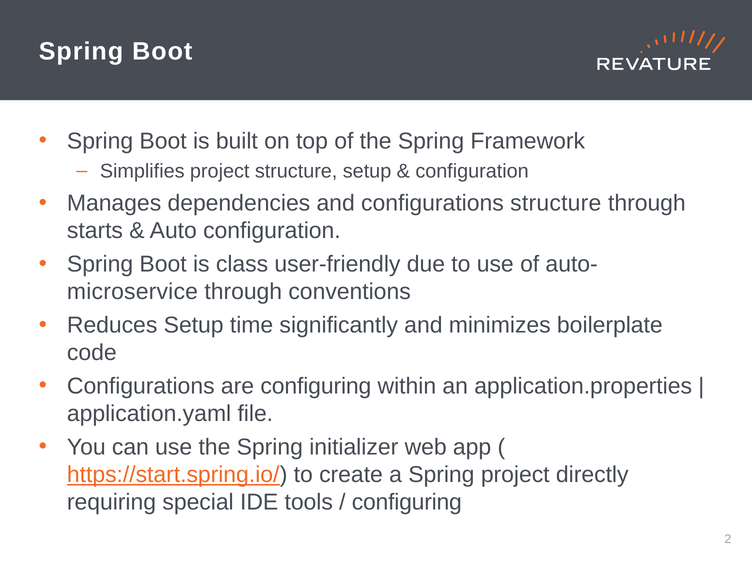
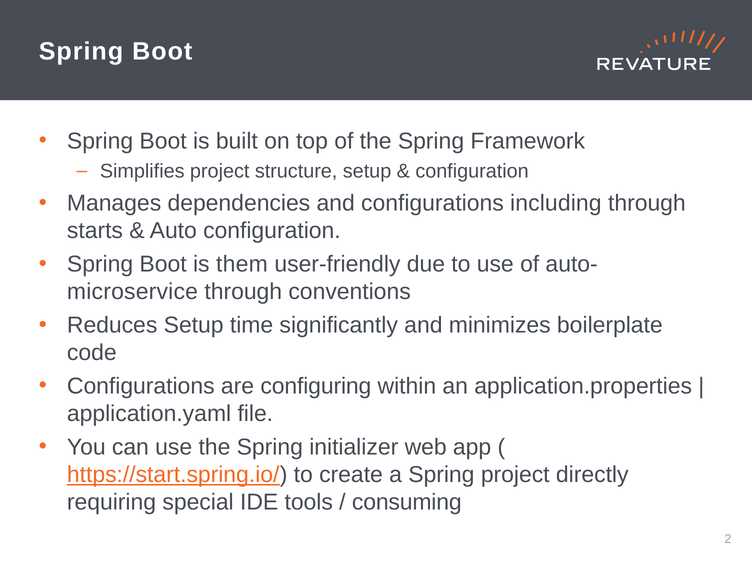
configurations structure: structure -> including (556, 203)
class: class -> them (242, 264)
configuring: configuring -> consuming (407, 502)
